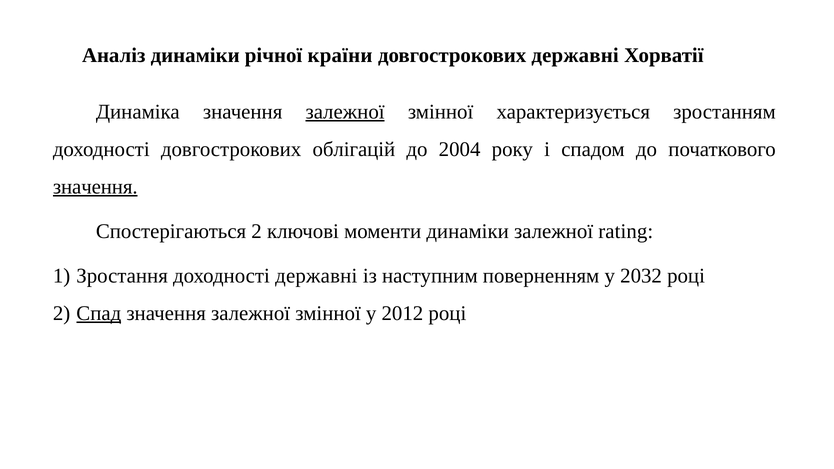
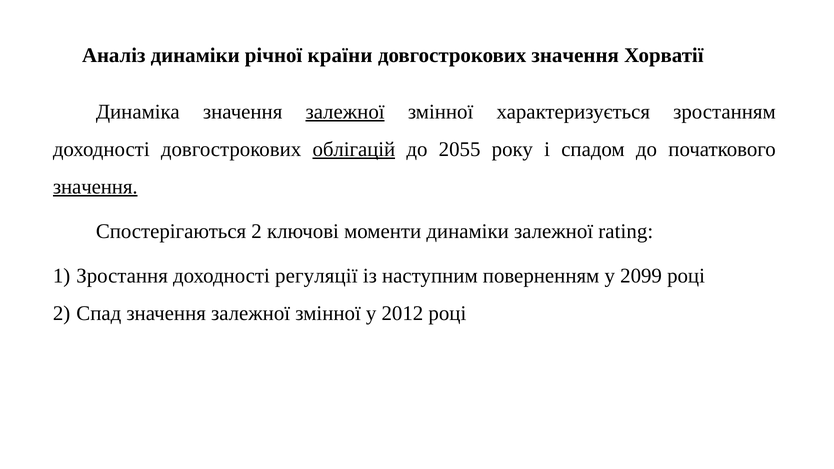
довгострокових державні: державні -> значення (575, 56)
облігацій underline: none -> present (354, 149)
2004: 2004 -> 2055 (460, 149)
доходності державні: державні -> регуляції (316, 276)
2032: 2032 -> 2099 (641, 276)
Спад underline: present -> none (99, 313)
